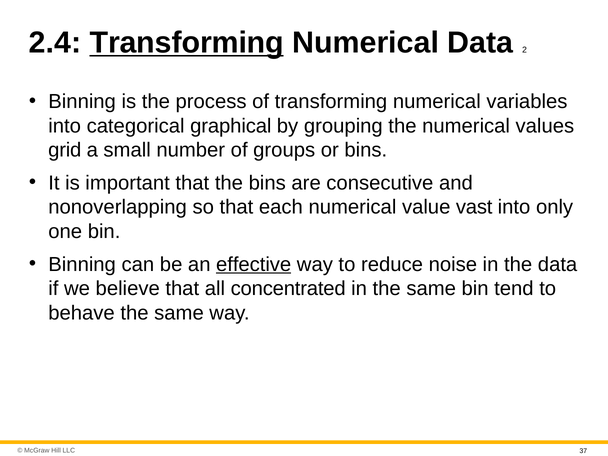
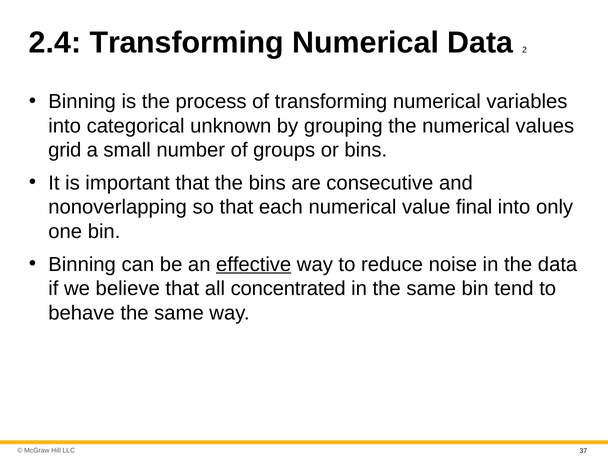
Transforming underline: present -> none (187, 43)
graphical: graphical -> unknown (231, 126)
vast: vast -> final (474, 207)
